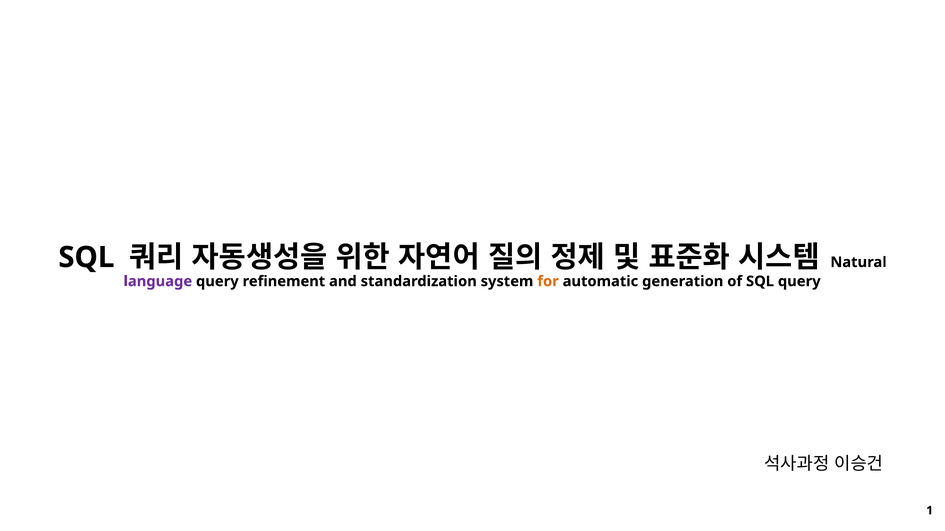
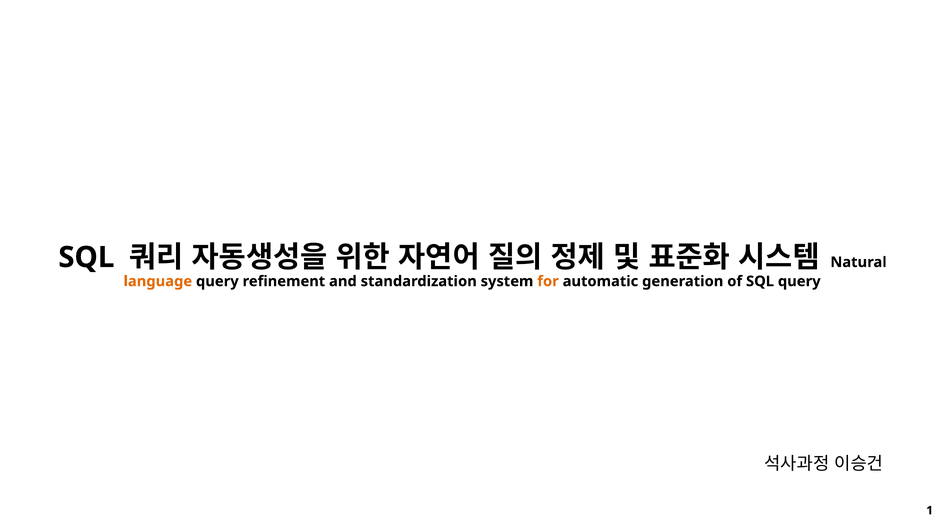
language colour: purple -> orange (158, 282)
